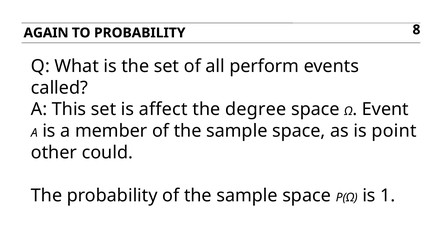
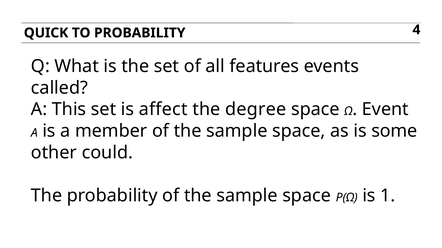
AGAIN: AGAIN -> QUICK (46, 33)
8: 8 -> 4 (416, 30)
perform: perform -> features (264, 66)
point: point -> some (394, 131)
